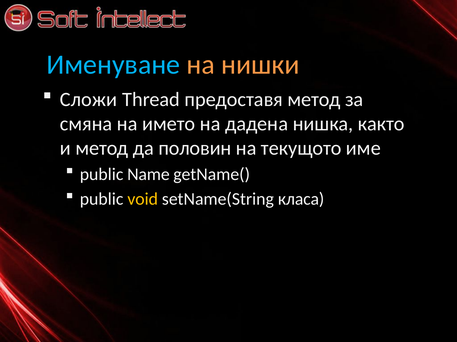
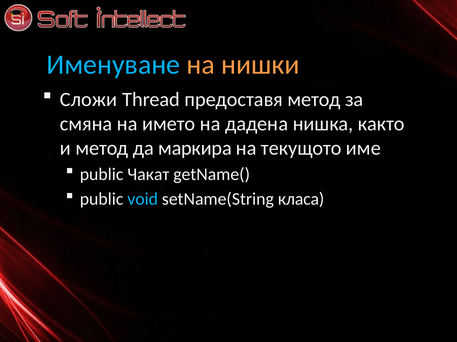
половин: половин -> маркира (195, 148)
Name: Name -> Чакат (148, 175)
void colour: yellow -> light blue (143, 200)
